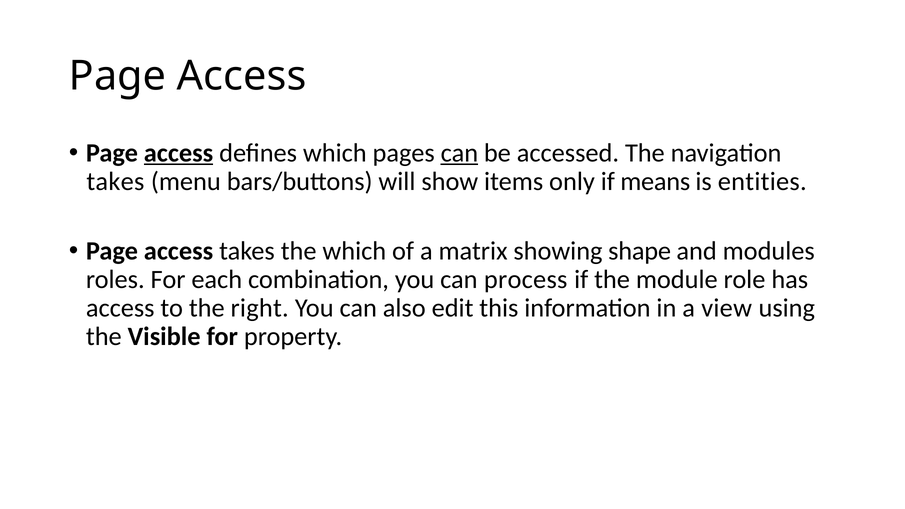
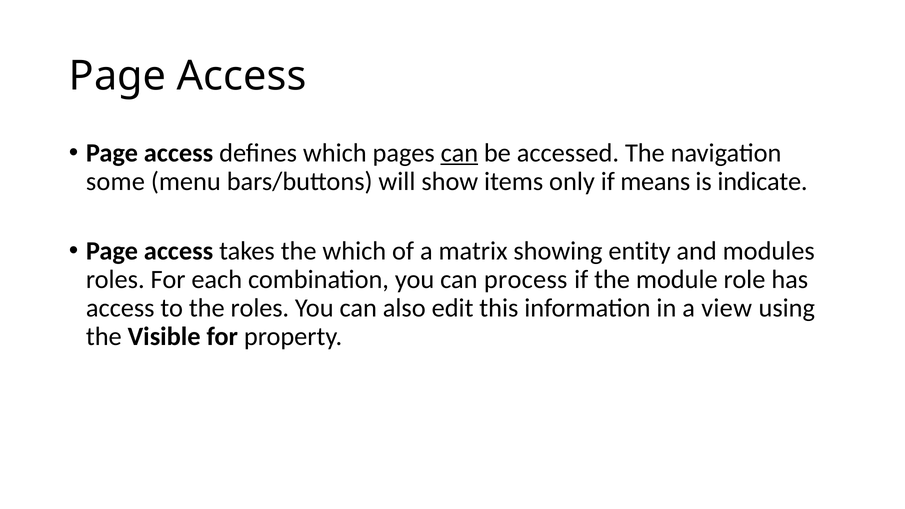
access underline: present -> none (179, 153)
takes: takes -> some (115, 182)
entities: entities -> indicate (763, 182)
shape: shape -> entity (640, 251)
the right: right -> roles (260, 308)
